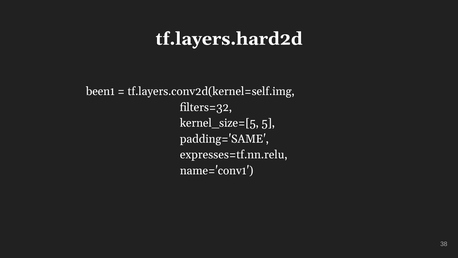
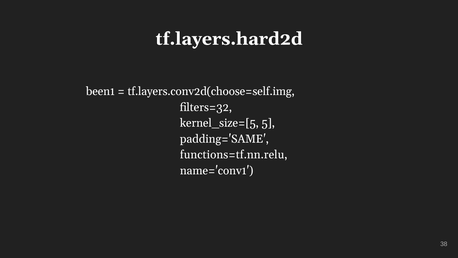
tf.layers.conv2d(kernel=self.img: tf.layers.conv2d(kernel=self.img -> tf.layers.conv2d(choose=self.img (211, 91)
expresses=tf.nn.relu: expresses=tf.nn.relu -> functions=tf.nn.relu (234, 155)
